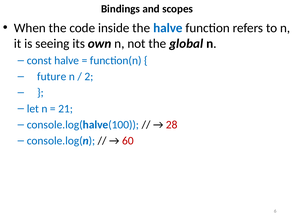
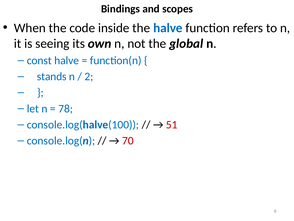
future: future -> stands (52, 76)
21: 21 -> 78 (66, 108)
28: 28 -> 51 (172, 124)
60: 60 -> 70 (128, 140)
